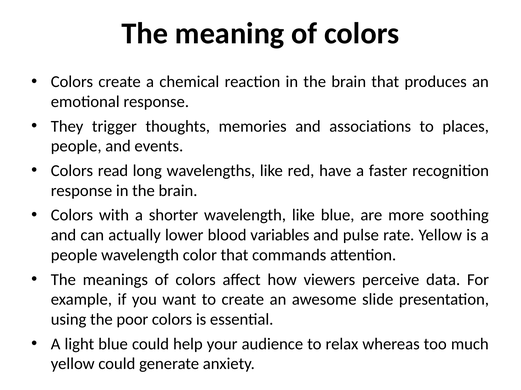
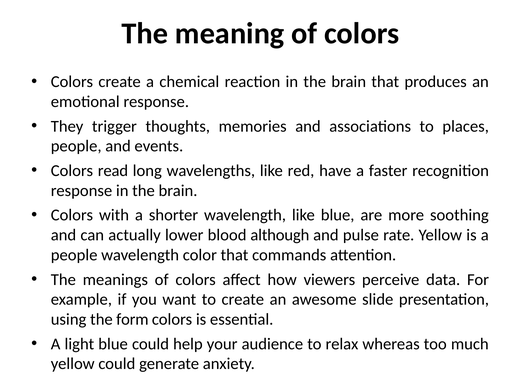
variables: variables -> although (280, 236)
poor: poor -> form (132, 320)
